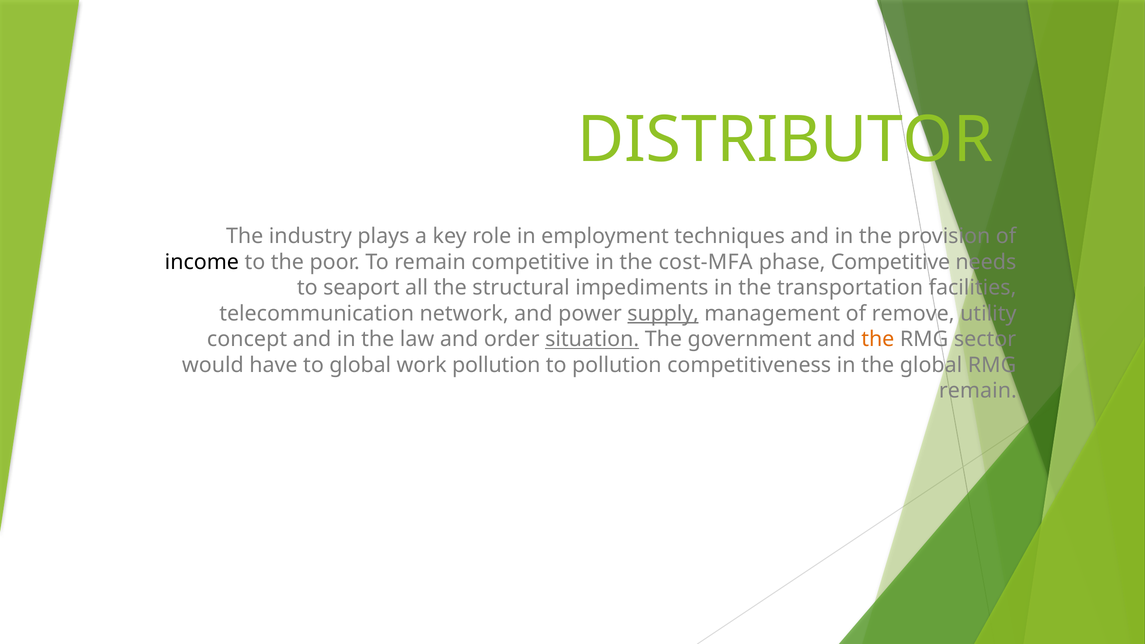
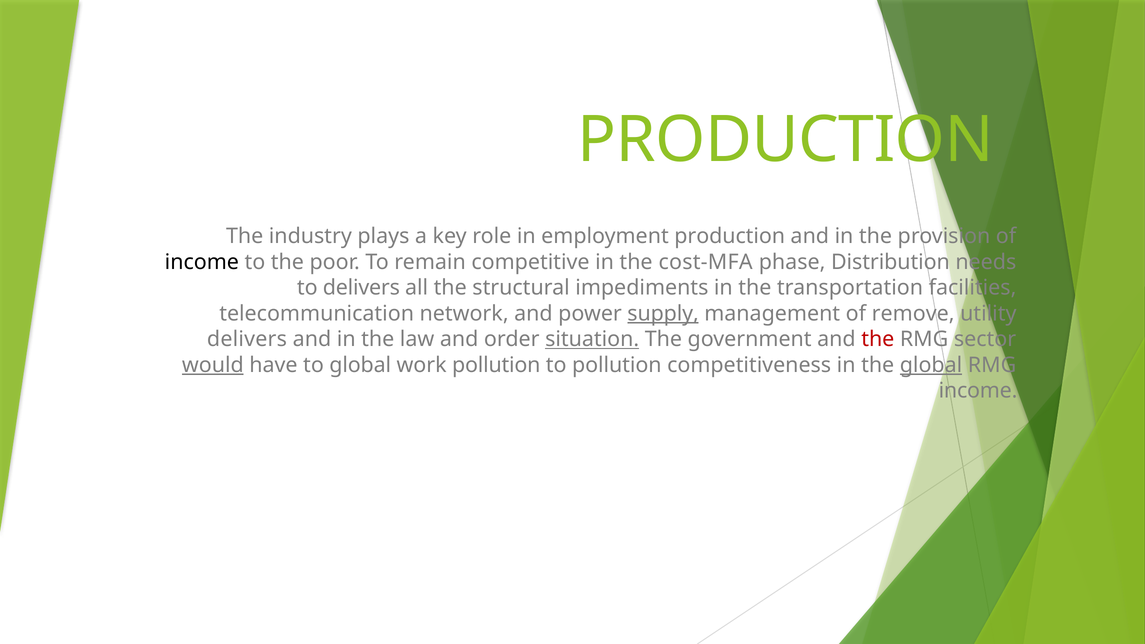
DISTRIBUTOR: DISTRIBUTOR -> PRODUCTION (785, 140)
employment techniques: techniques -> production (730, 236)
phase Competitive: Competitive -> Distribution (890, 262)
to seaport: seaport -> delivers (361, 288)
concept: concept -> delivers (247, 339)
the colour: orange -> red (878, 339)
would underline: none -> present (213, 365)
global underline: none -> present (931, 365)
remain: remain -> income (978, 391)
